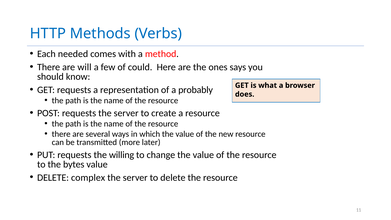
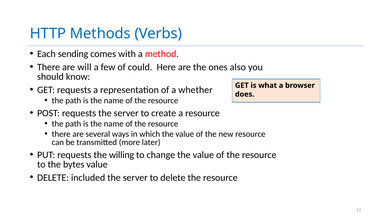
needed: needed -> sending (73, 54)
says: says -> also (238, 67)
probably: probably -> whether (195, 90)
complex: complex -> included (88, 177)
